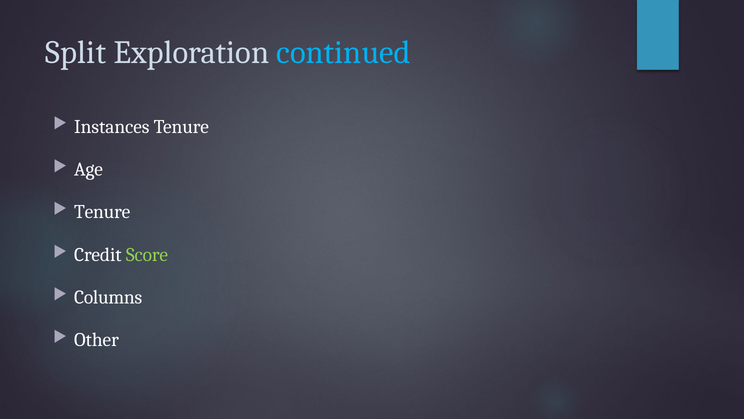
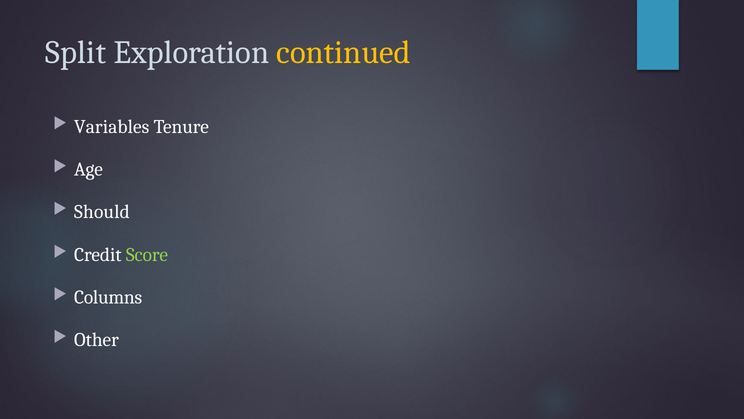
continued colour: light blue -> yellow (344, 52)
Instances: Instances -> Variables (112, 127)
Tenure: Tenure -> Should (102, 212)
